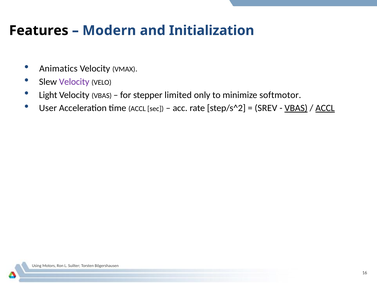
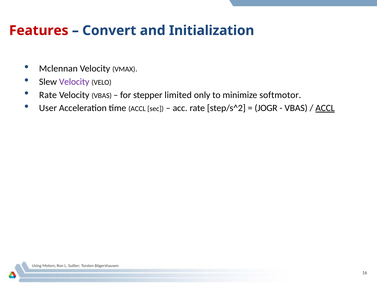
Features colour: black -> red (39, 31)
Modern: Modern -> Convert (109, 31)
Animatics: Animatics -> Mclennan (58, 68)
Light: Light -> Rate (48, 95)
SREV: SREV -> JOGR (266, 108)
VBAS underline: present -> none (296, 108)
